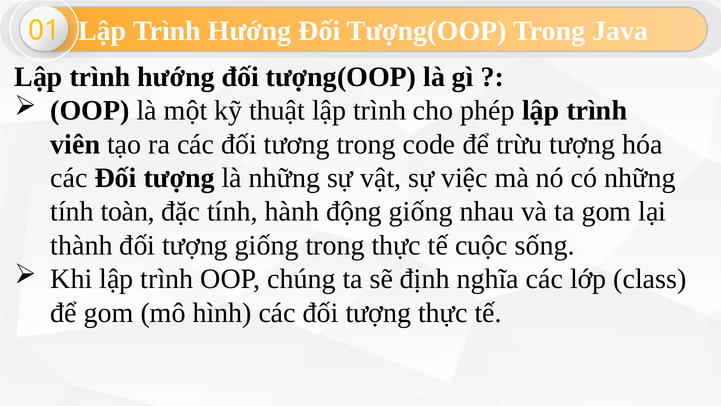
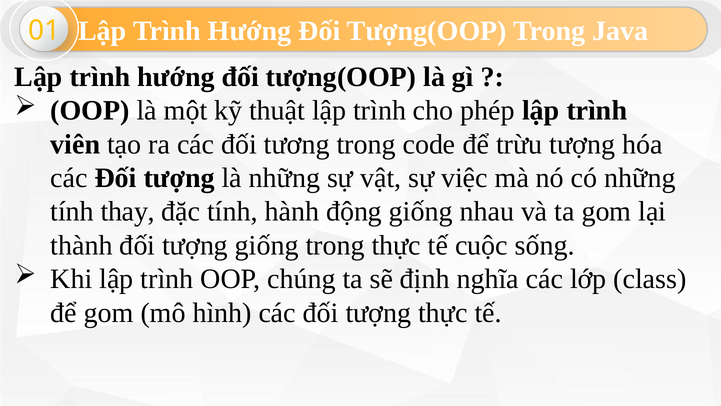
toàn: toàn -> thay (128, 211)
